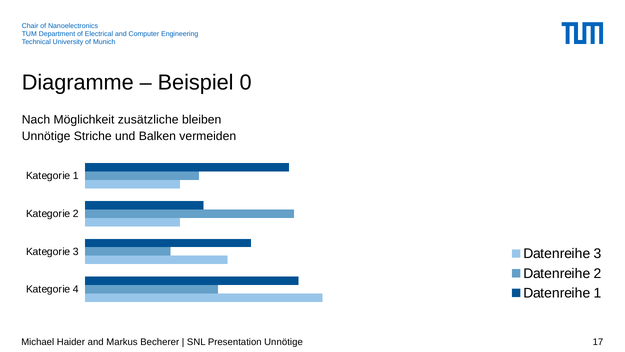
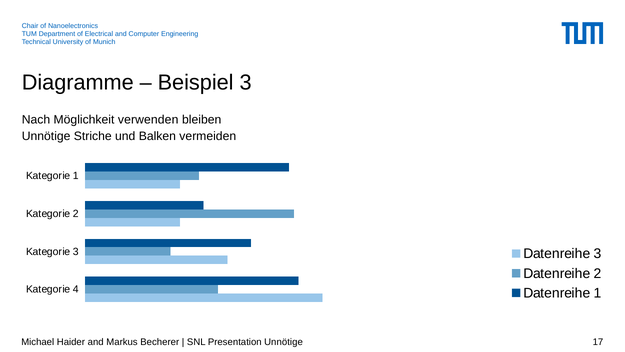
Beispiel 0: 0 -> 3 (246, 83)
zusätzliche: zusätzliche -> verwenden (148, 120)
